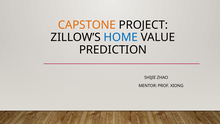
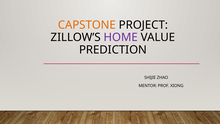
HOME colour: blue -> purple (121, 37)
